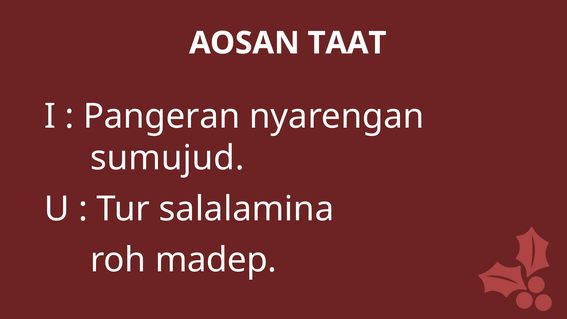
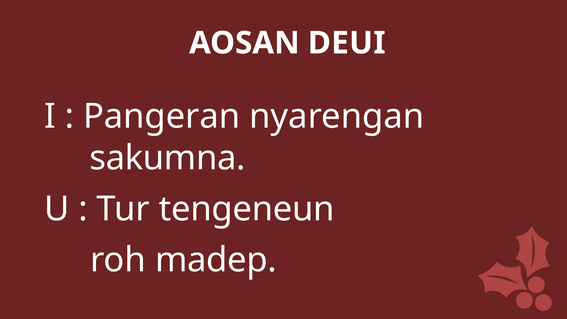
TAAT: TAAT -> DEUI (347, 43)
sumujud: sumujud -> sakumna (167, 158)
salalamina: salalamina -> tengeneun (247, 209)
